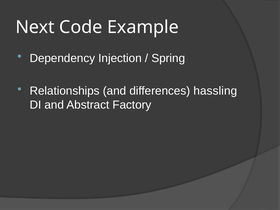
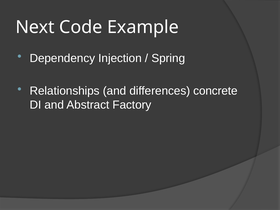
hassling: hassling -> concrete (215, 91)
